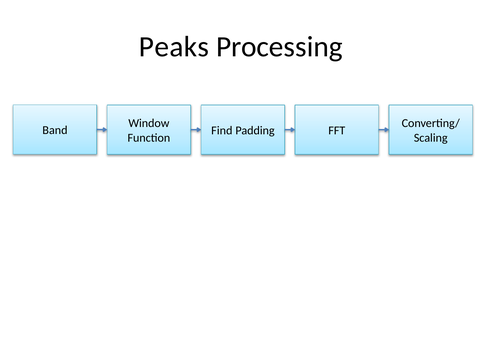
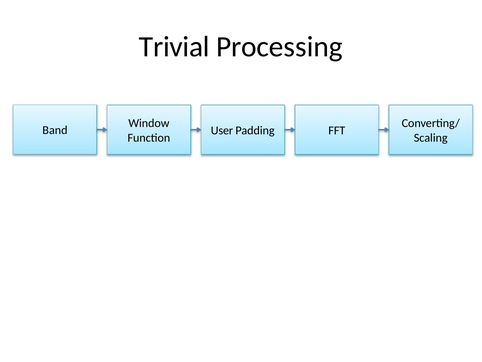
Peaks: Peaks -> Trivial (174, 47)
Find: Find -> User (222, 130)
